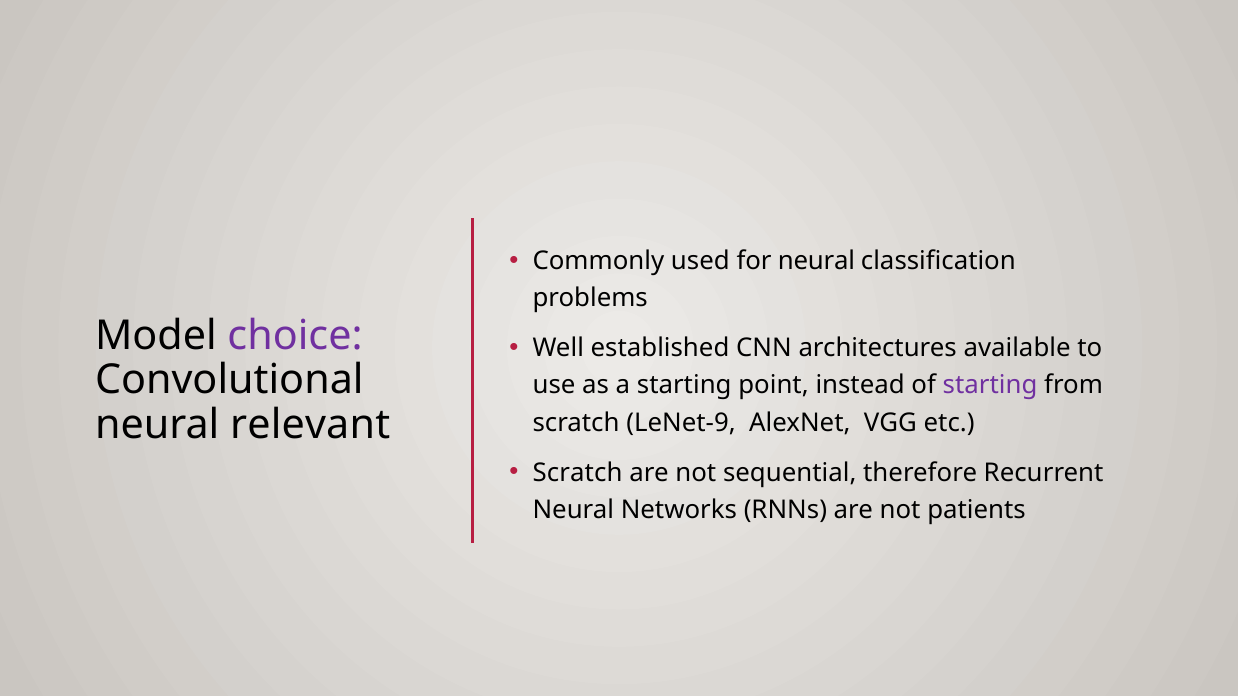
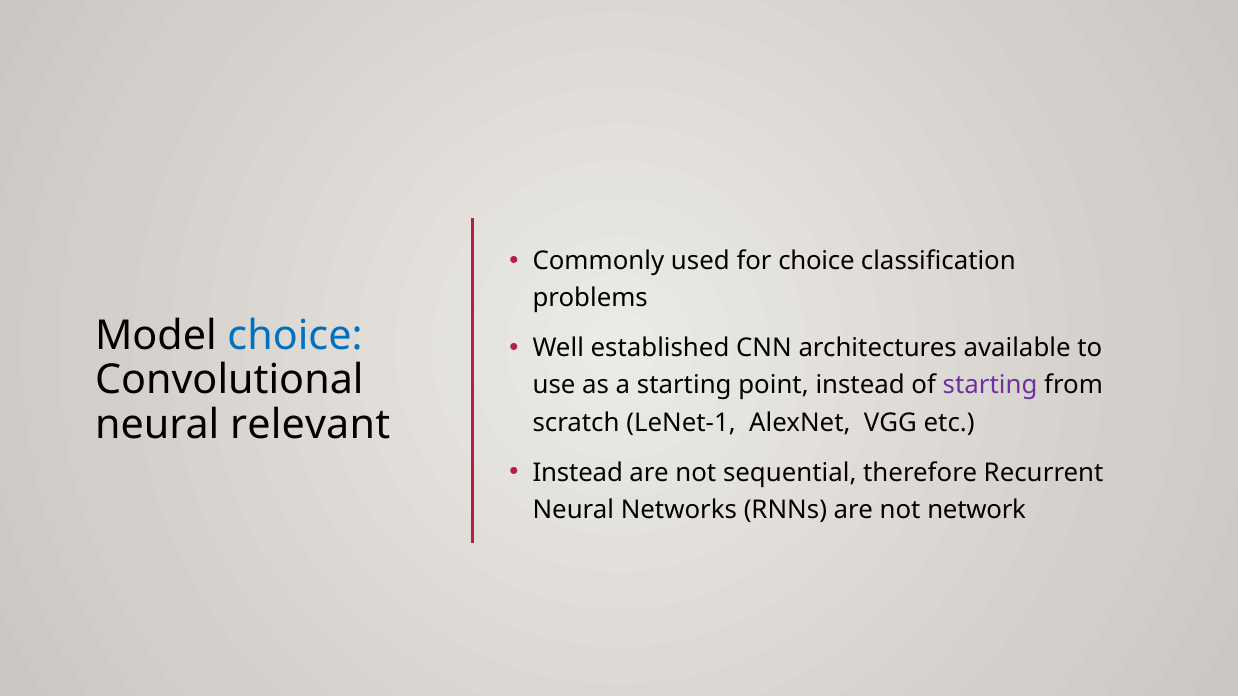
for neural: neural -> choice (816, 261)
choice colour: purple -> blue (295, 336)
LeNet-9: LeNet-9 -> LeNet-1 (681, 423)
Scratch: Scratch -> Instead (578, 473)
patients: patients -> network (977, 510)
